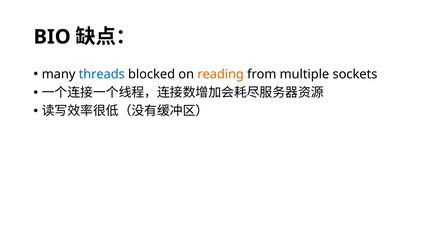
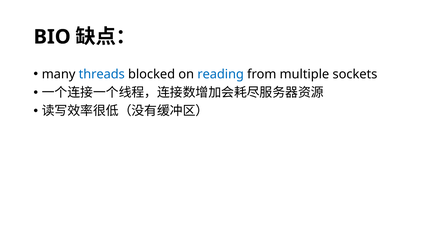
reading colour: orange -> blue (221, 74)
